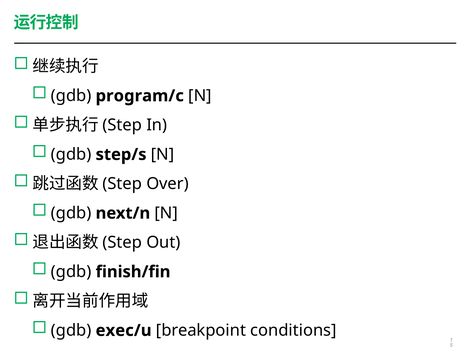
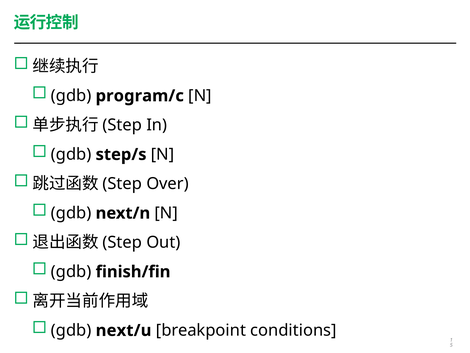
exec/u: exec/u -> next/u (124, 330)
